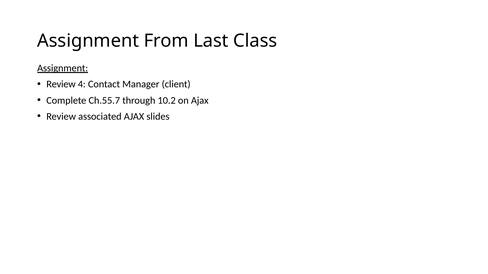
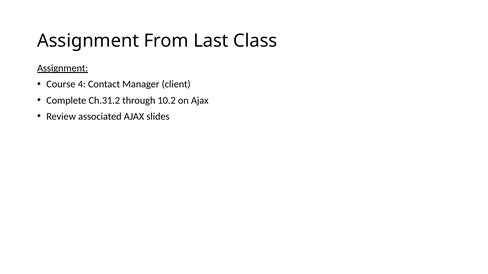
Review: Review -> Course (61, 84)
Ch.55.7: Ch.55.7 -> Ch.31.2 (104, 101)
